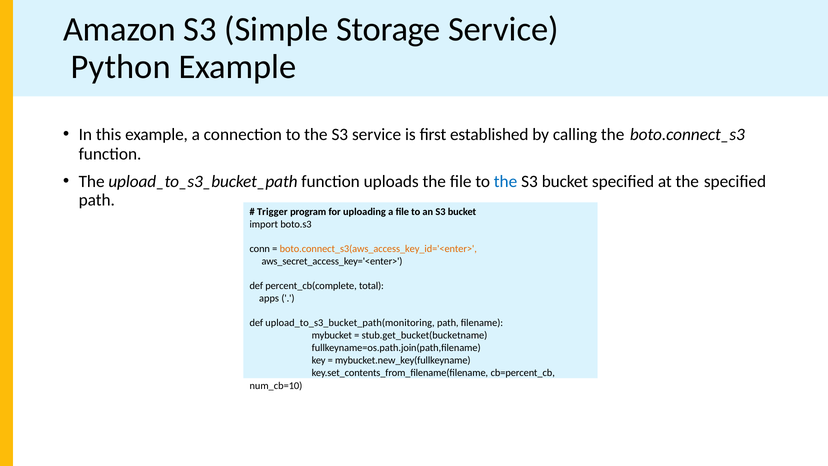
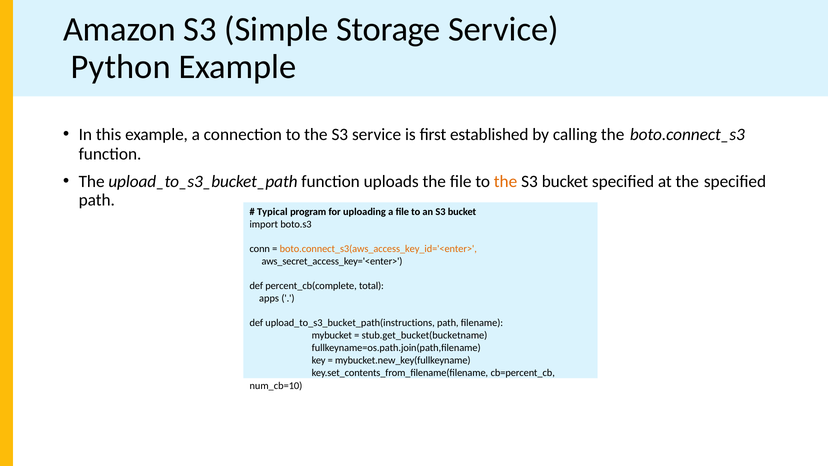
the colour: blue -> orange (506, 181)
Trigger: Trigger -> Typical (272, 212)
upload_to_s3_bucket_path(monitoring: upload_to_s3_bucket_path(monitoring -> upload_to_s3_bucket_path(instructions (350, 323)
